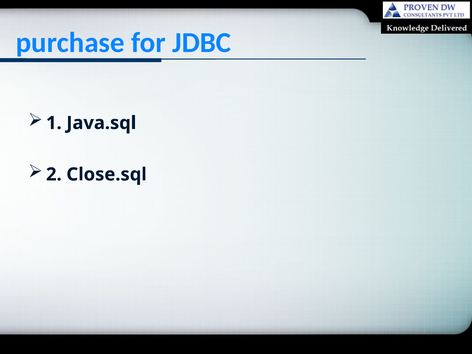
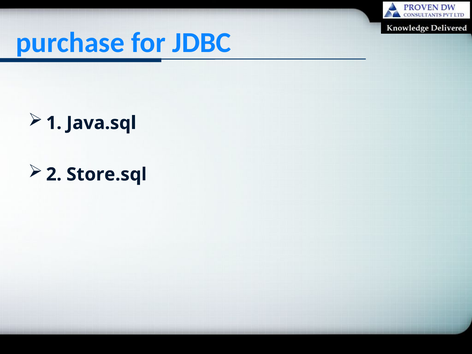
Close.sql: Close.sql -> Store.sql (107, 174)
